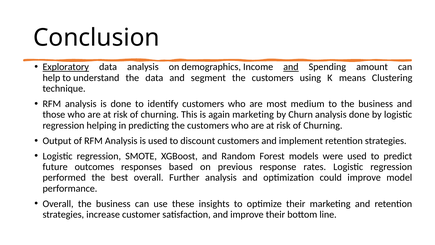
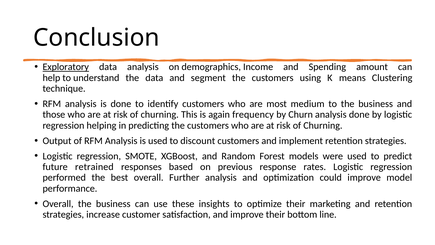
and underline: present -> none (291, 67)
again marketing: marketing -> frequency (253, 115)
outcomes: outcomes -> retrained (94, 167)
